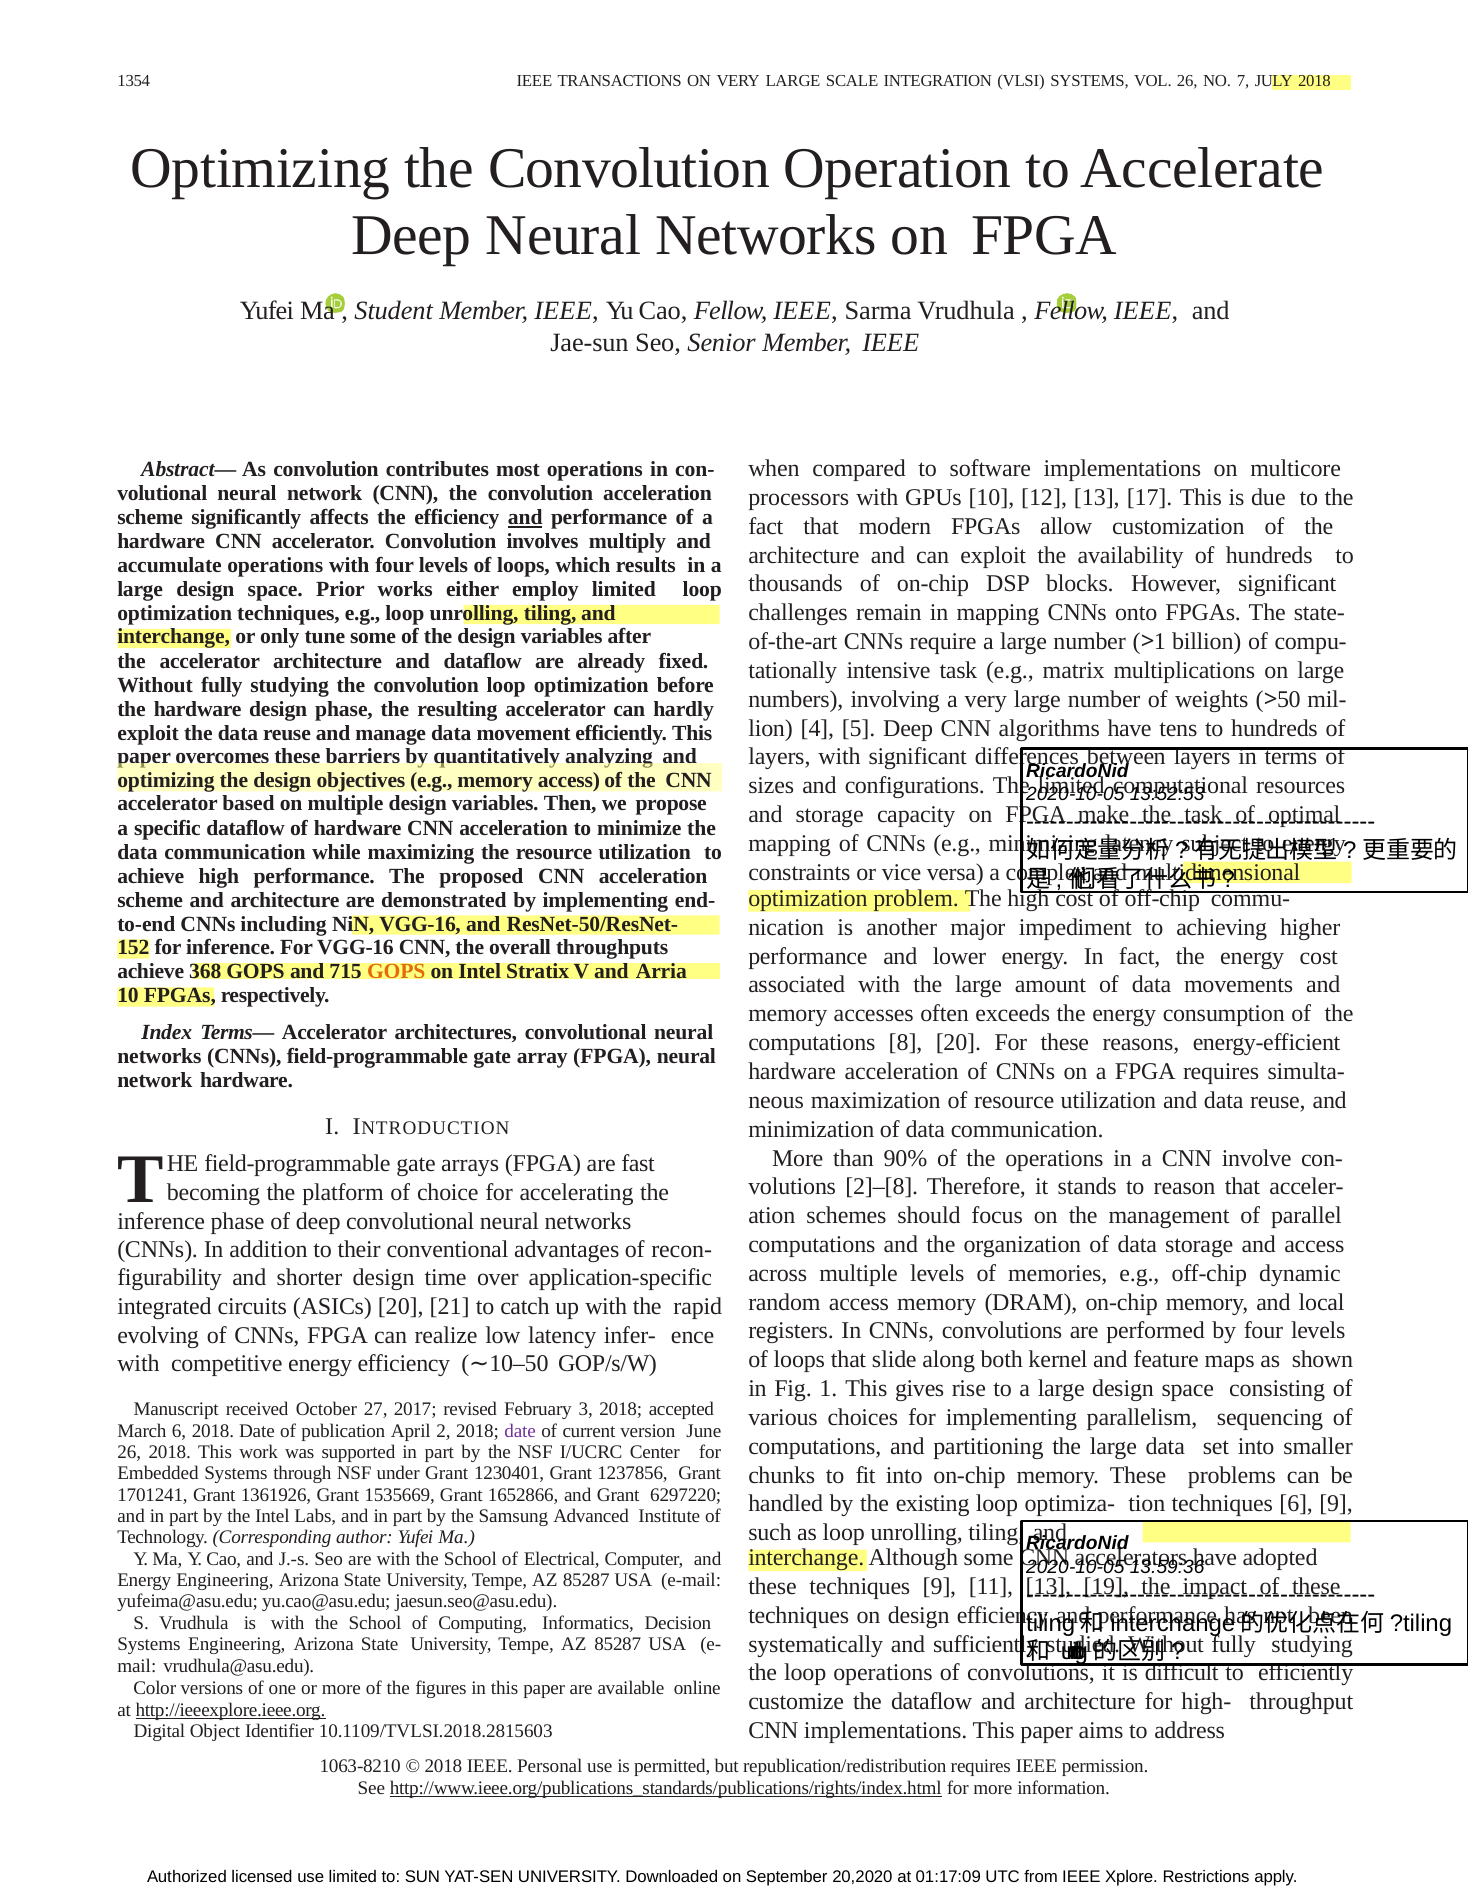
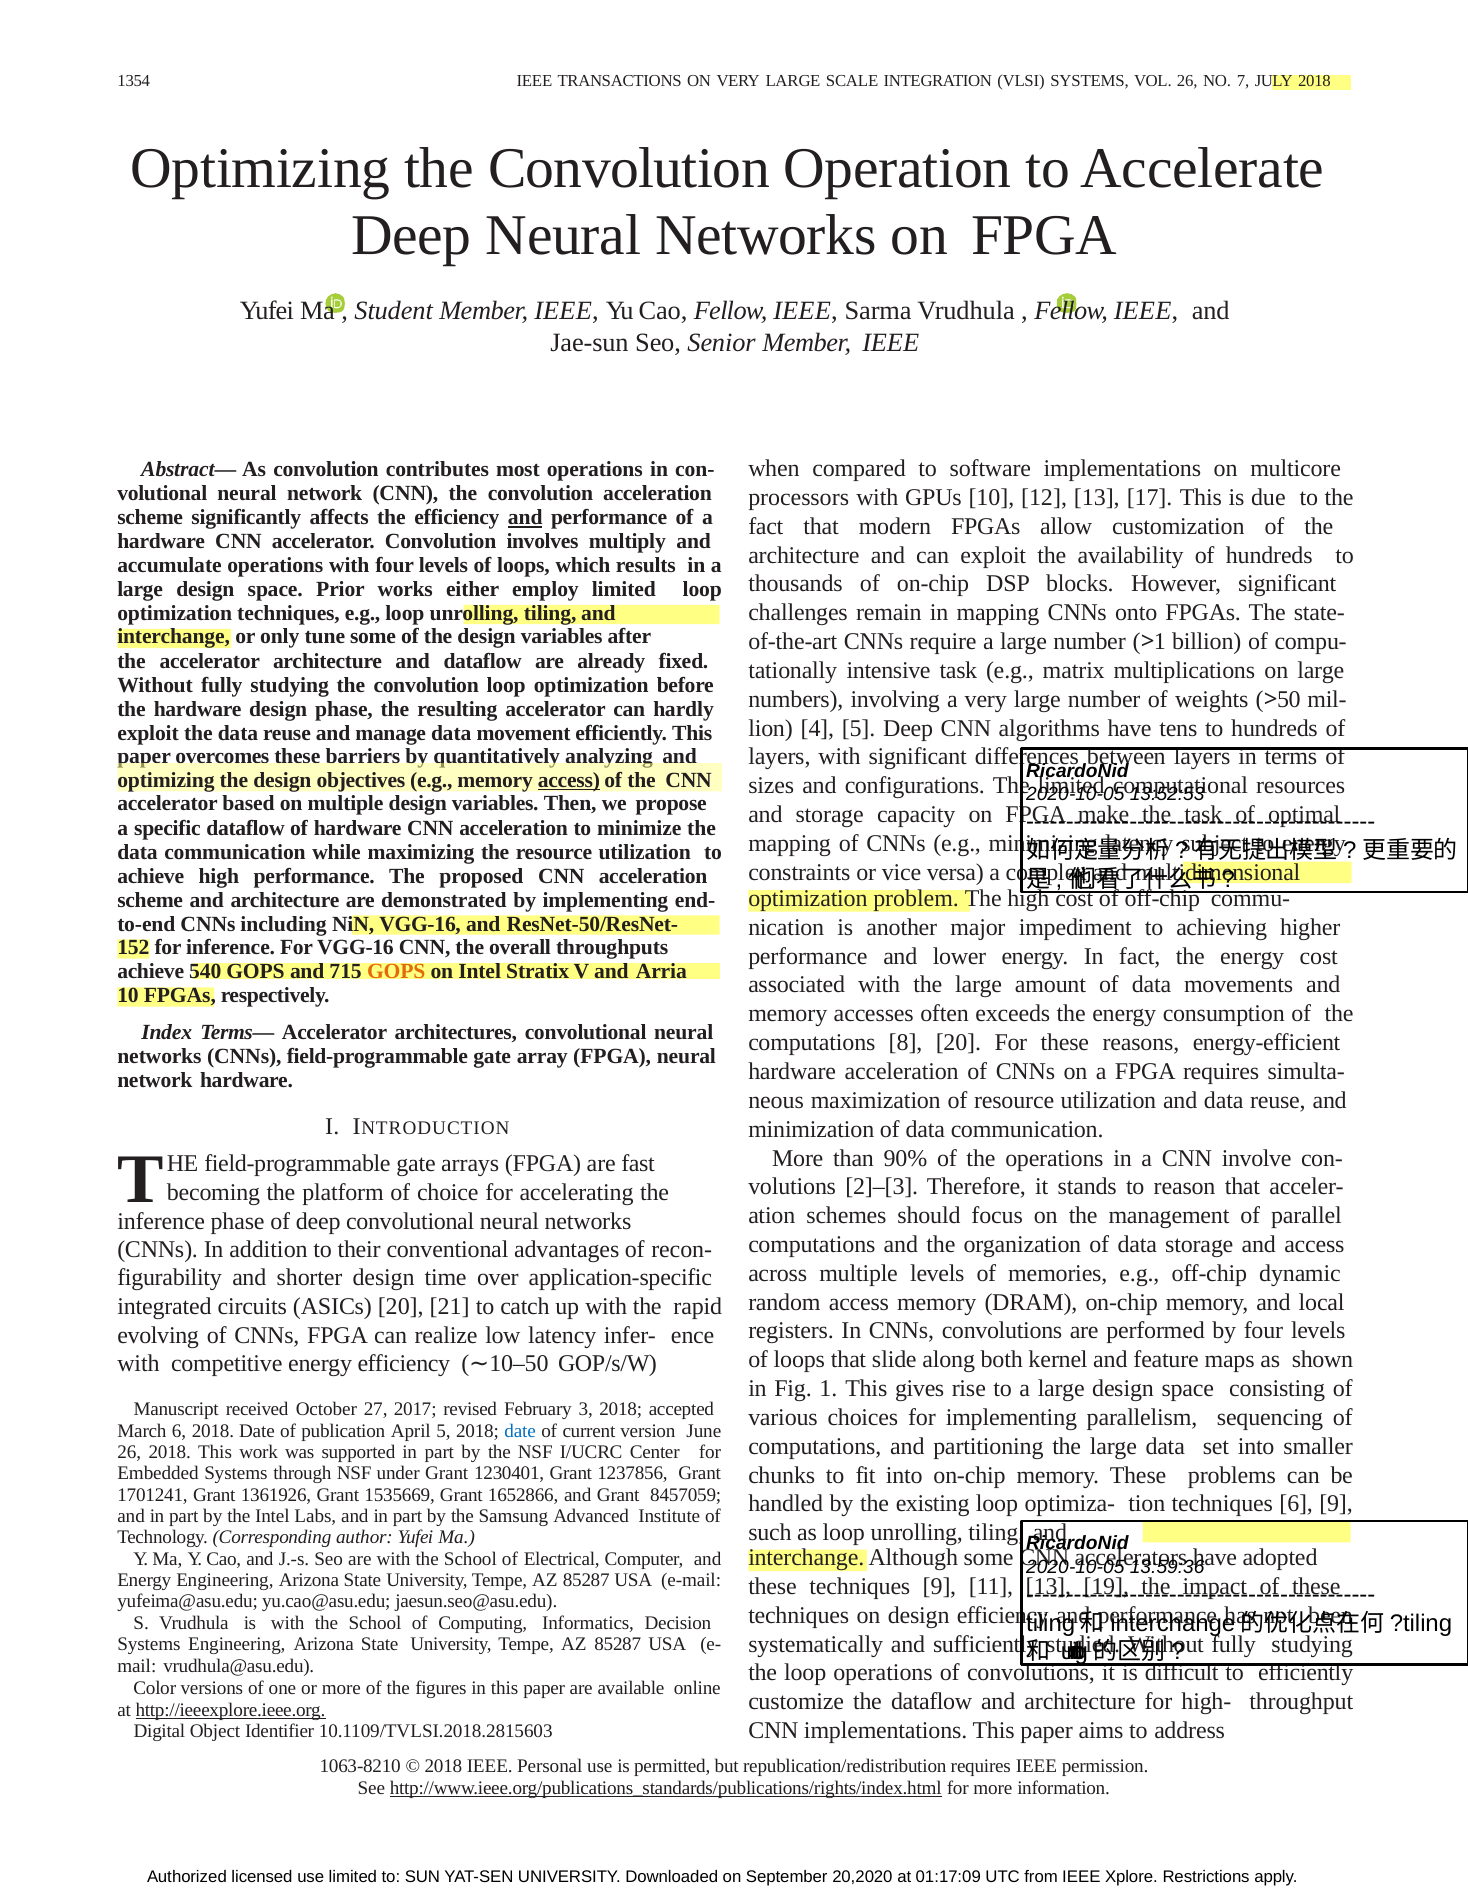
access underline: none -> present (569, 780)
368: 368 -> 540 (205, 972)
2]–[8: 2]–[8 -> 2]–[3 (882, 1187)
April 2: 2 -> 5 (443, 1431)
date colour: purple -> blue (520, 1431)
6297220: 6297220 -> 8457059 (686, 1495)
